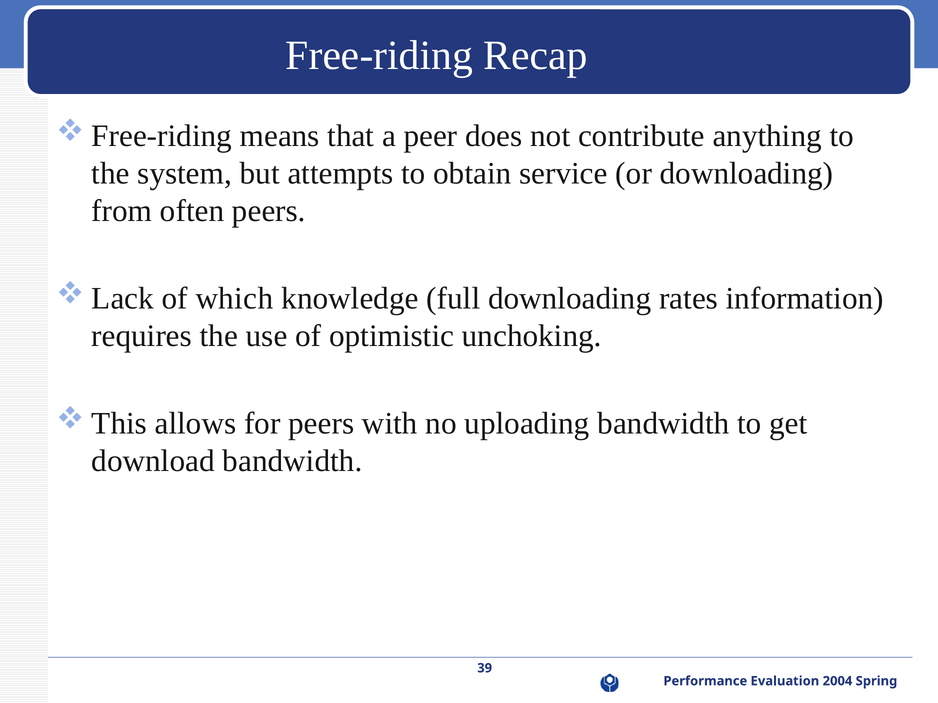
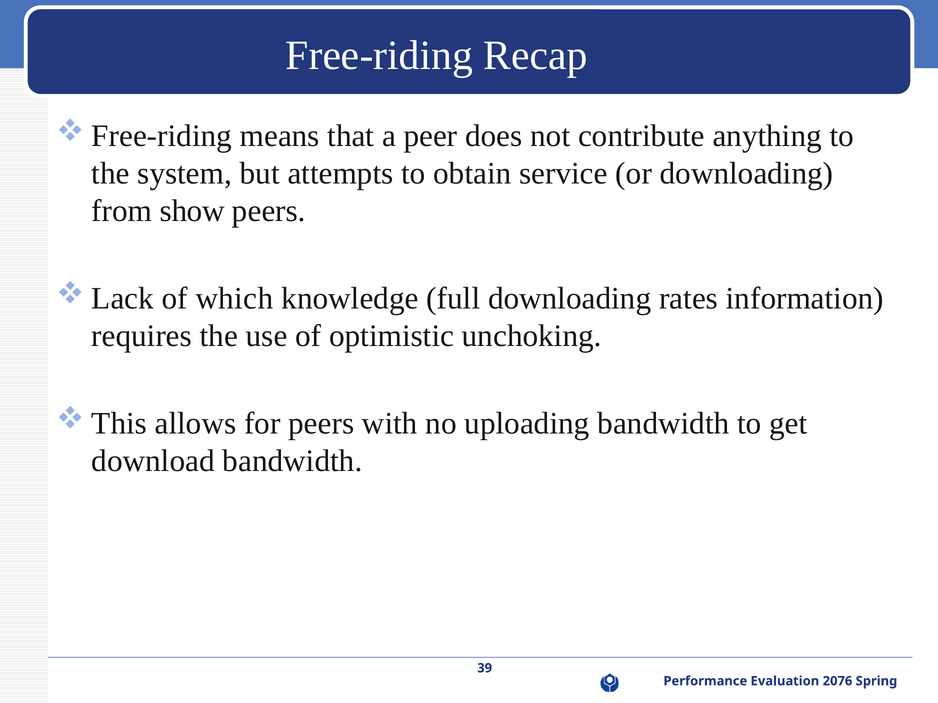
often: often -> show (192, 211)
2004: 2004 -> 2076 (837, 682)
